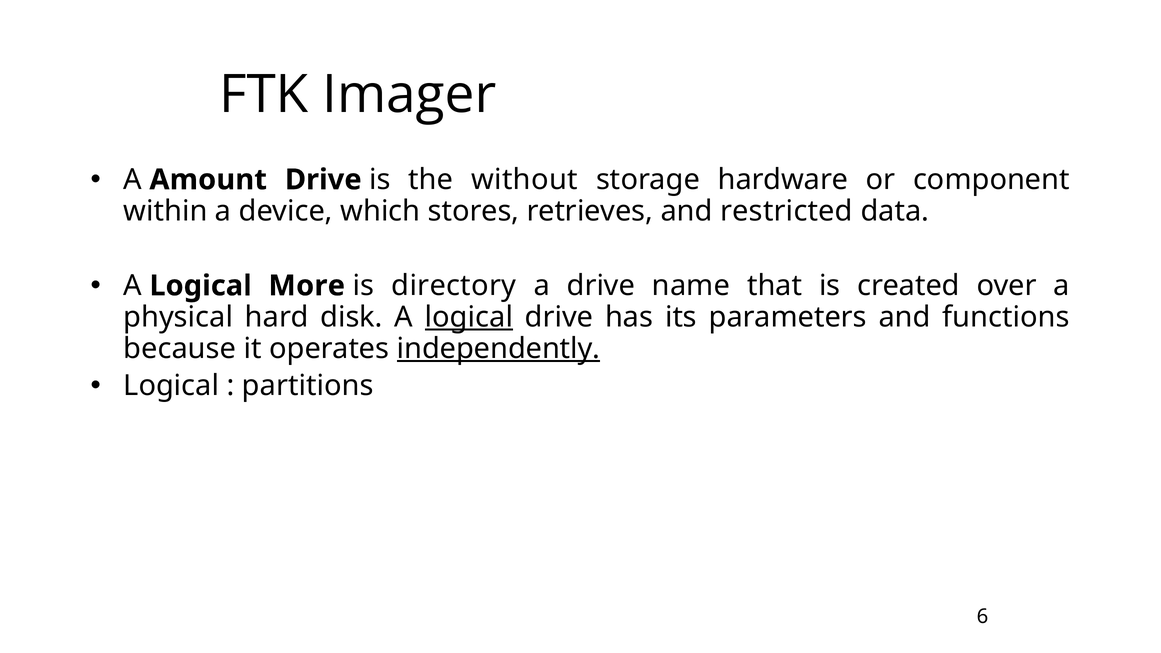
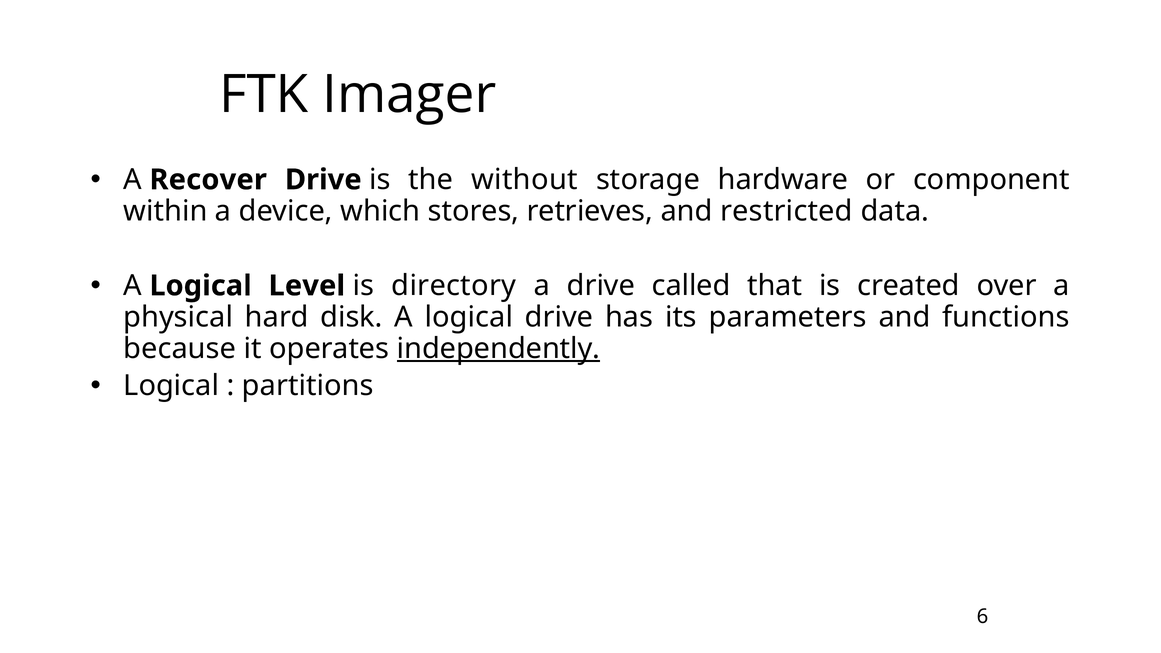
Amount: Amount -> Recover (208, 180)
More: More -> Level (307, 286)
name: name -> called (691, 286)
logical underline: present -> none (469, 317)
